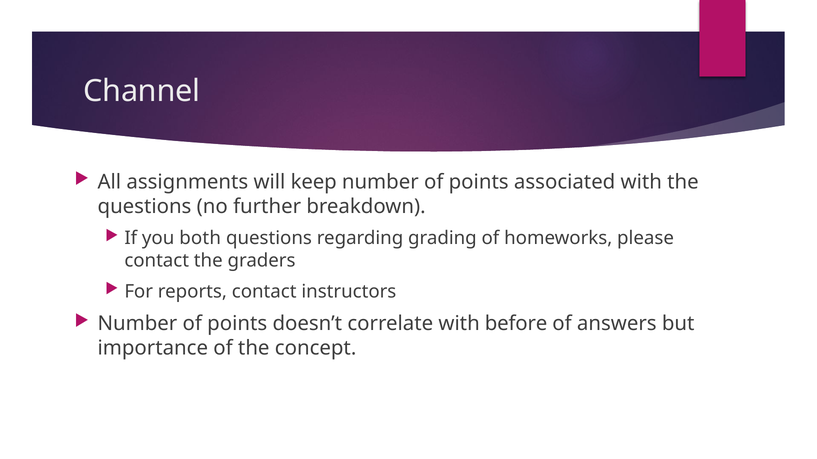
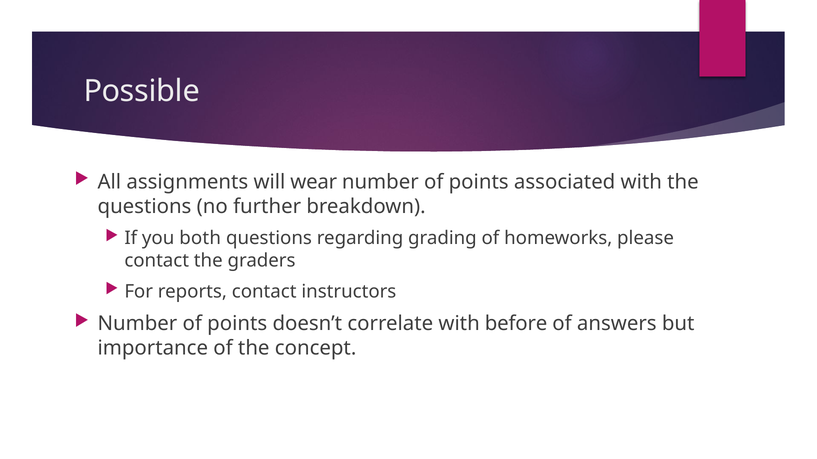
Channel: Channel -> Possible (142, 91)
keep: keep -> wear (314, 182)
